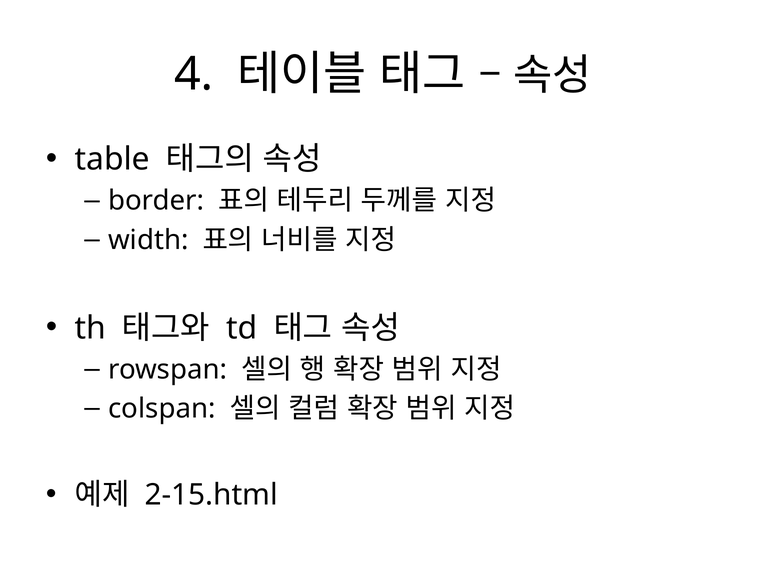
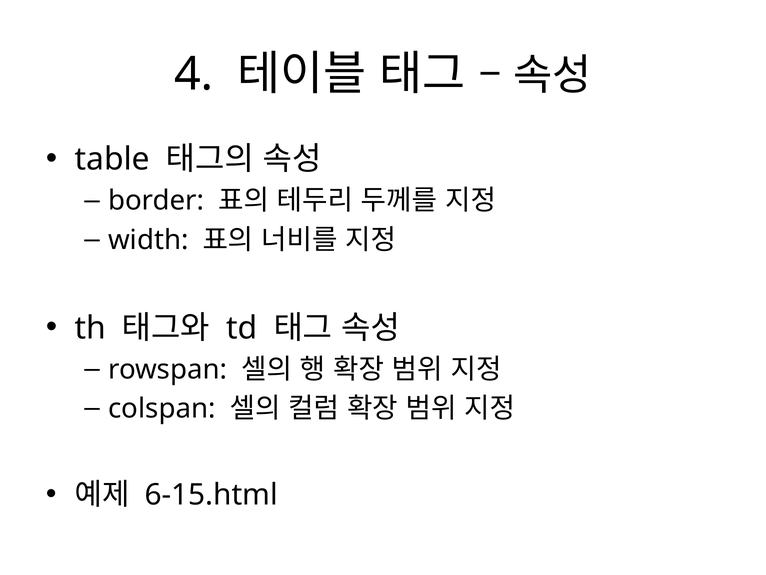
2-15.html: 2-15.html -> 6-15.html (211, 494)
